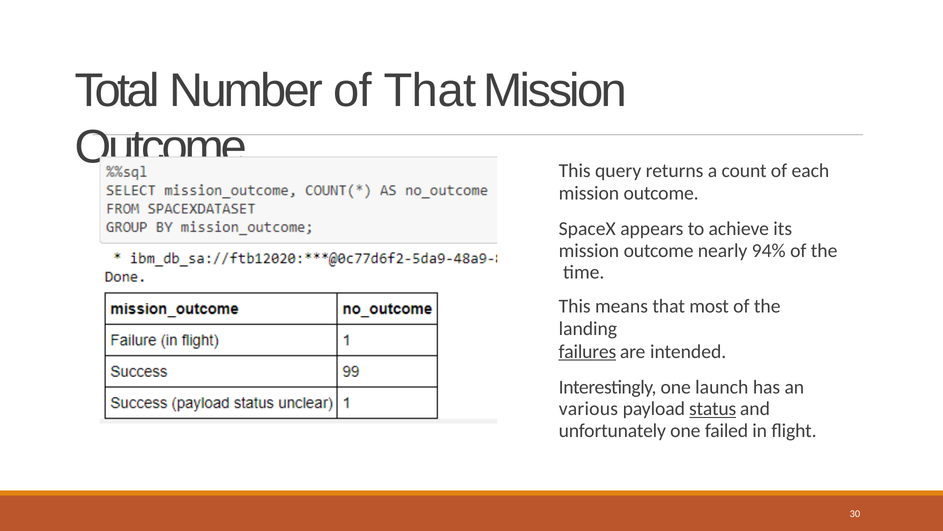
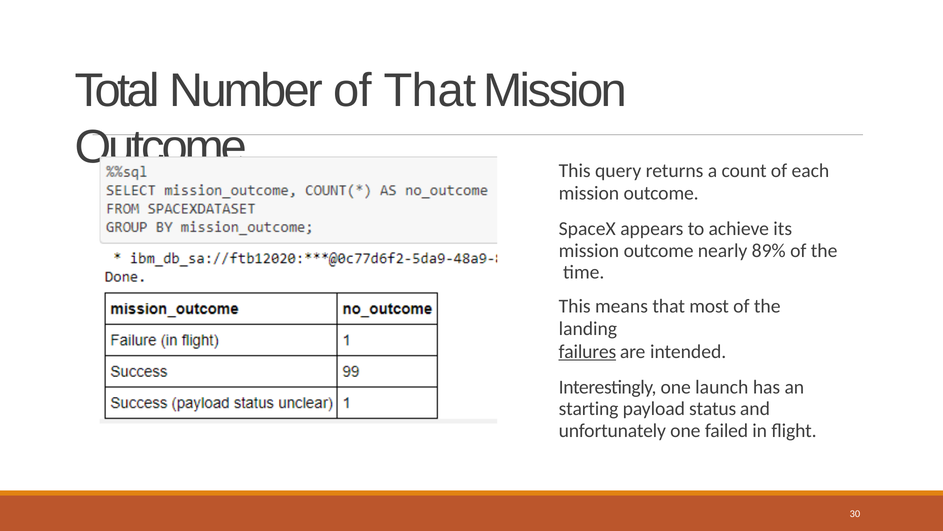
94%: 94% -> 89% (769, 250)
various: various -> starting (589, 409)
status underline: present -> none (713, 409)
